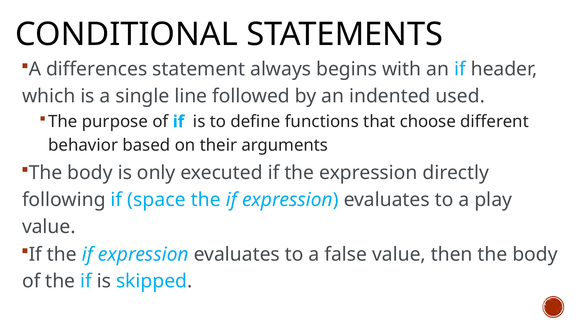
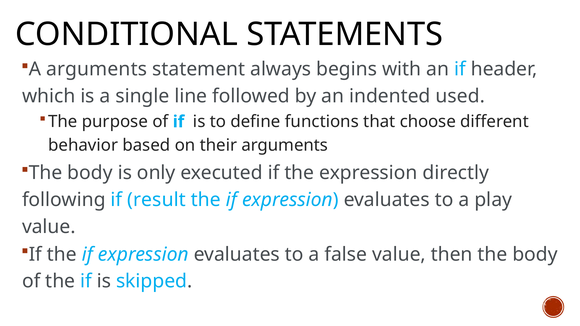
A differences: differences -> arguments (97, 69)
space: space -> result (157, 200)
